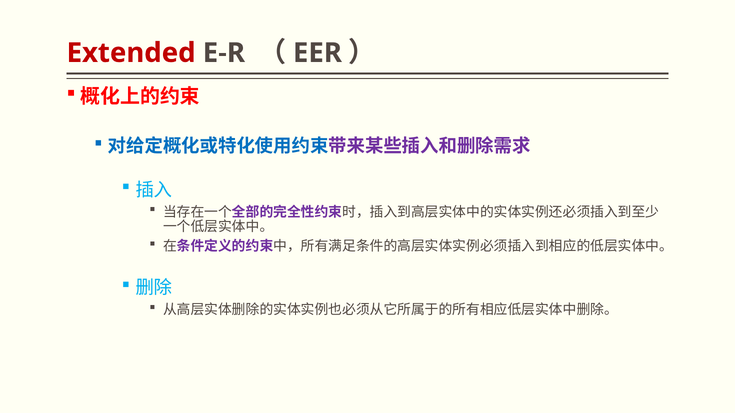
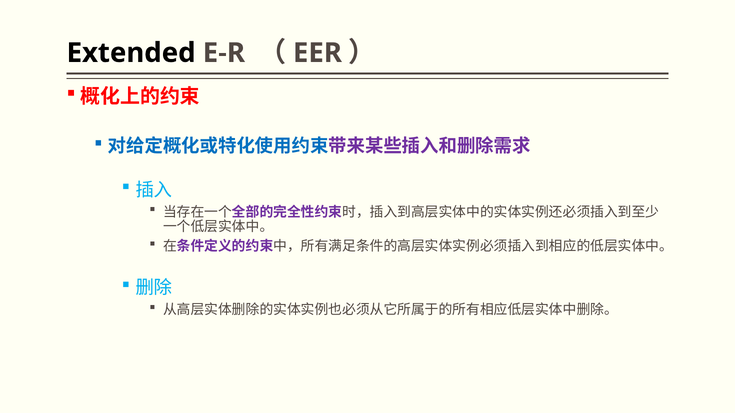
Extended colour: red -> black (131, 53)
